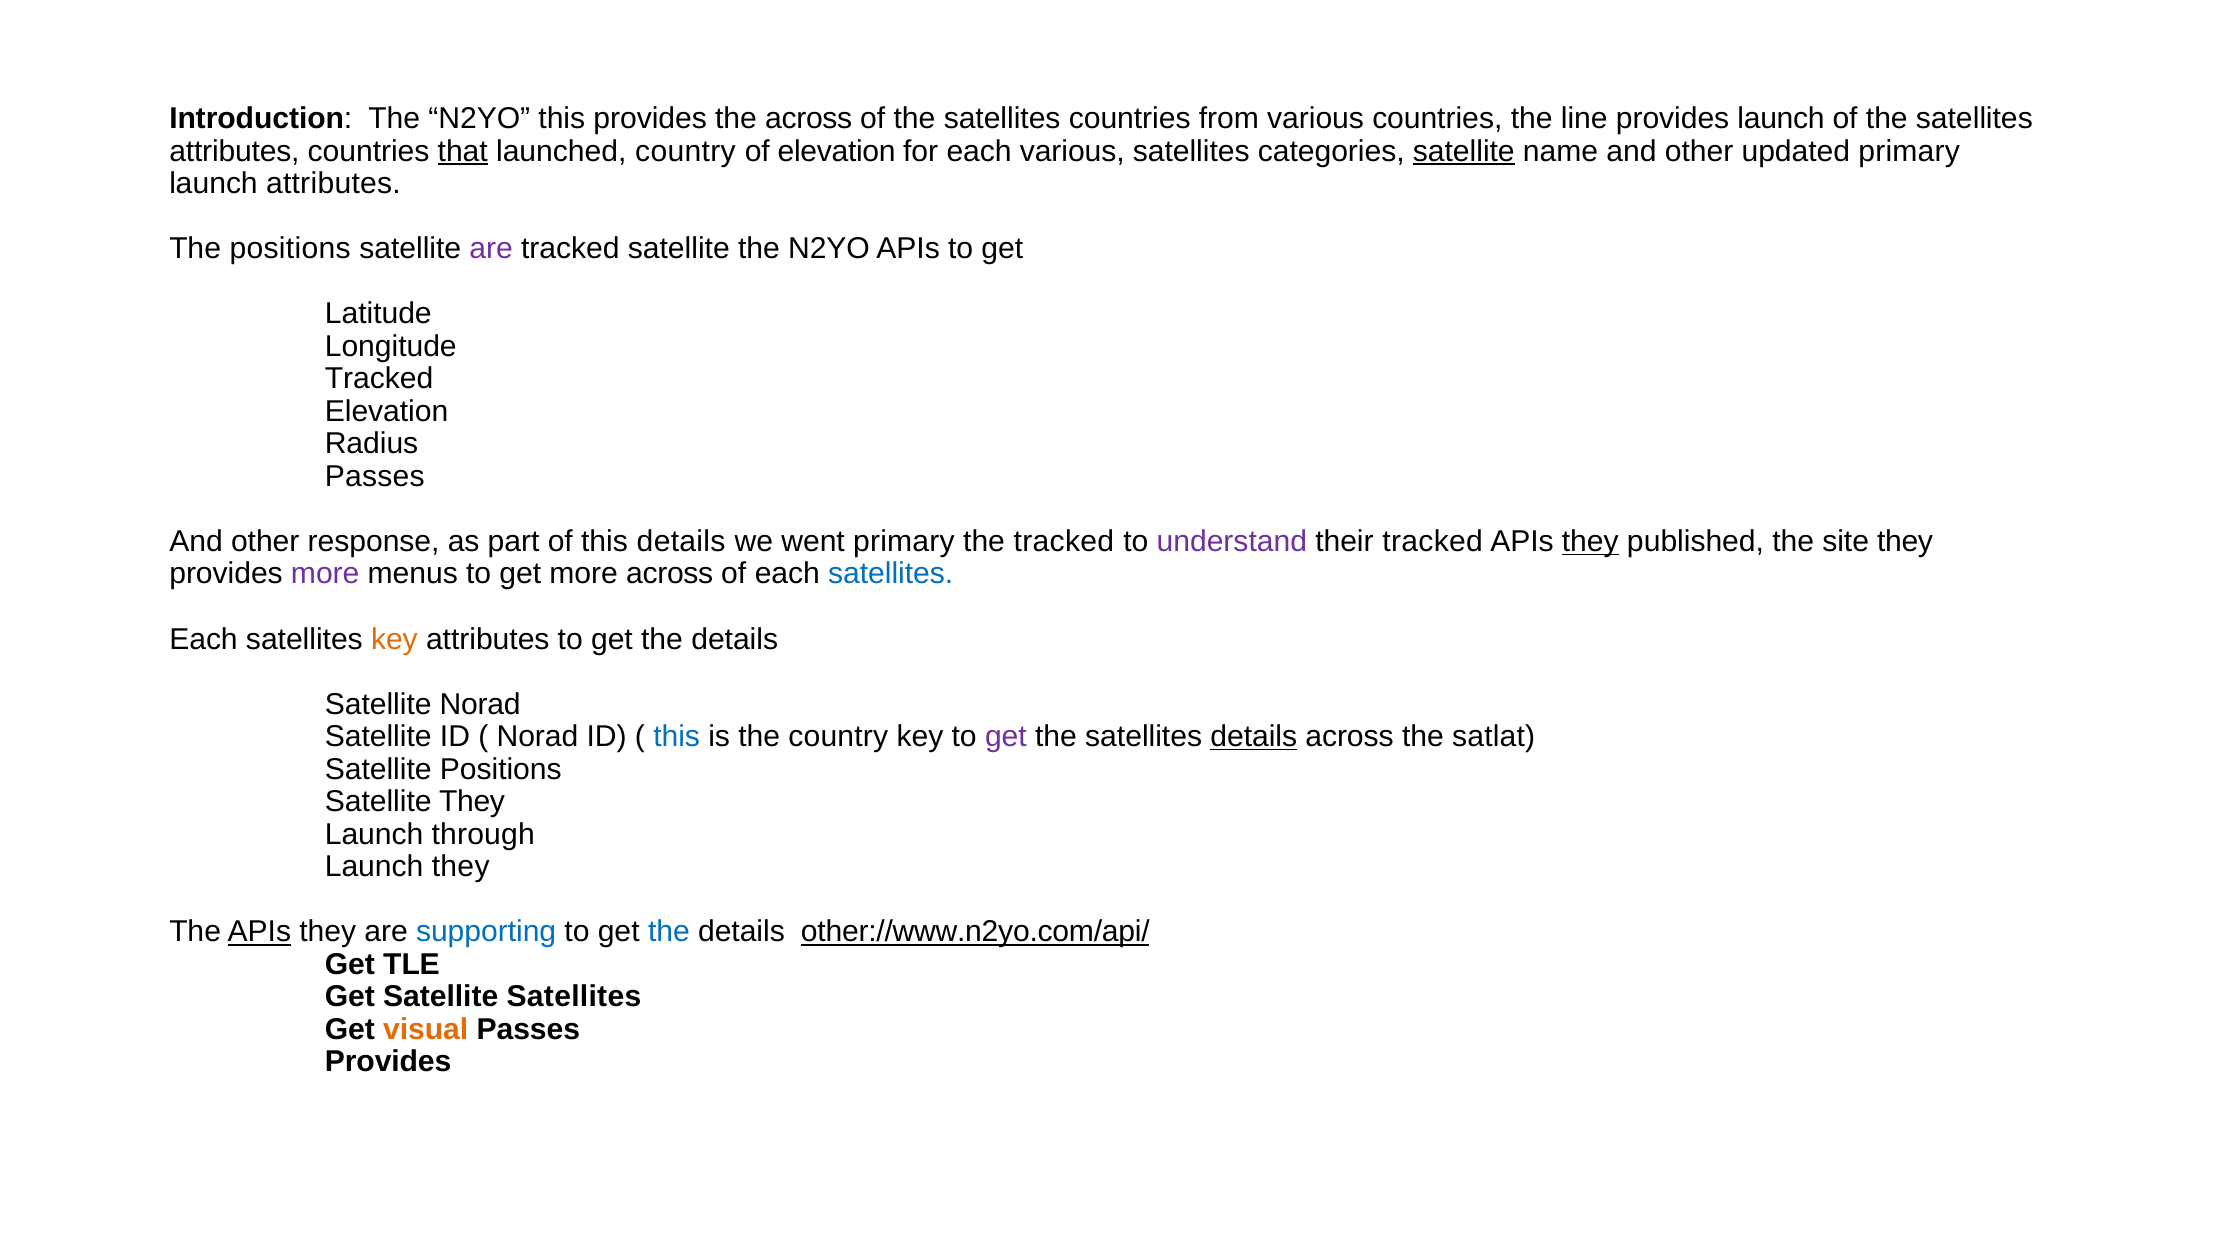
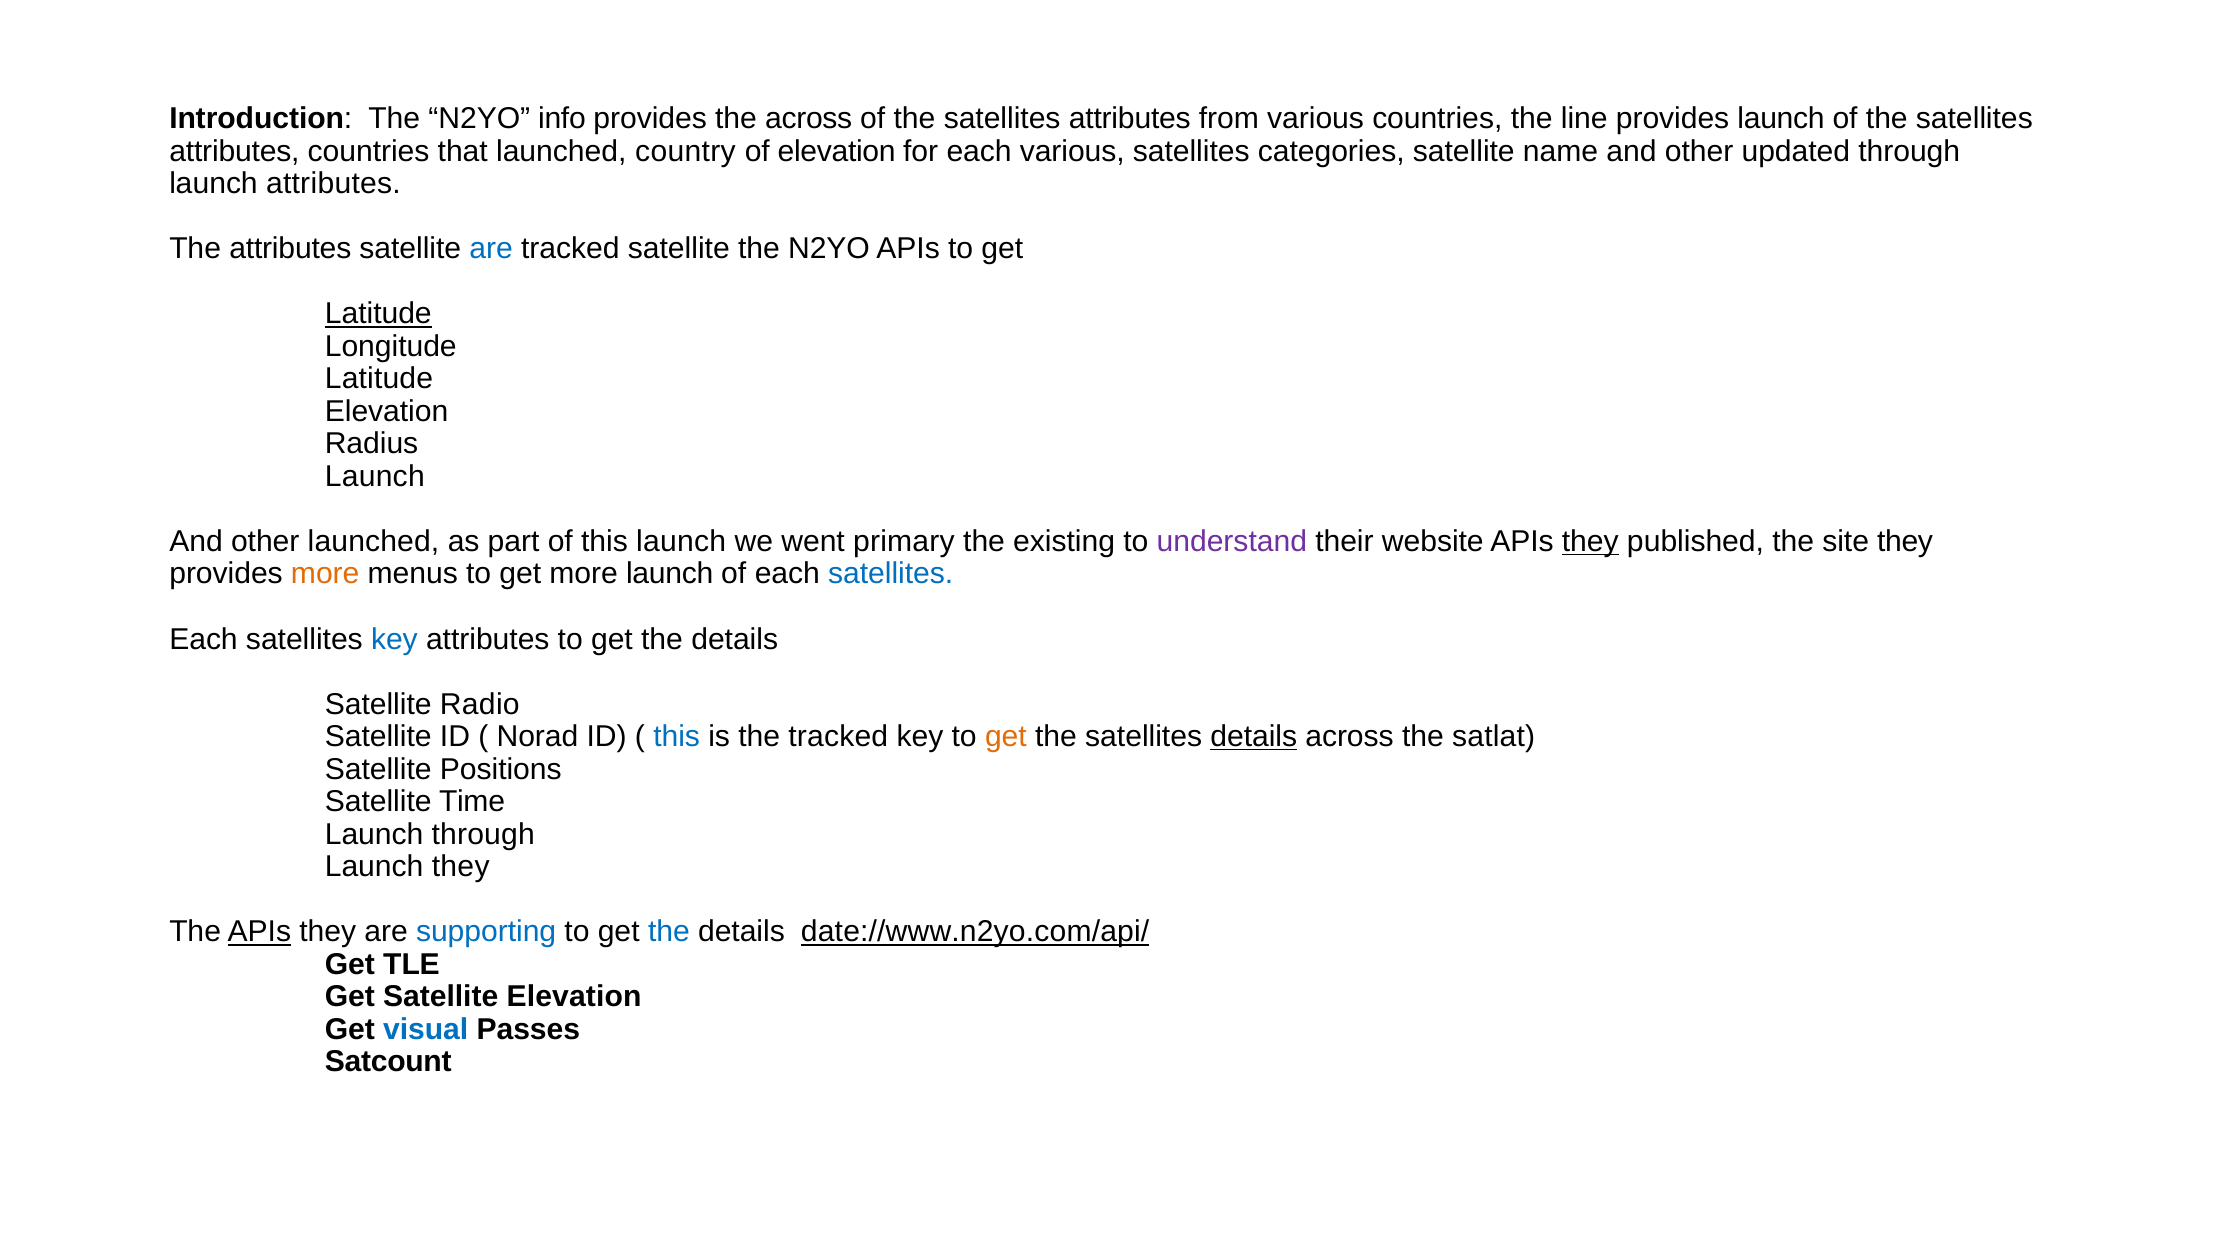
N2YO this: this -> info (562, 119)
countries: countries -> attributes (1130, 119)
that underline: present -> none (463, 151)
satellite underline: present -> none (1464, 151)
updated primary: primary -> through (1909, 151)
The positions: positions -> attributes (290, 249)
are colour: purple -> blue (491, 249)
Latitude underline: none -> present (378, 314)
Tracked: Tracked -> Latitude (379, 379)
Passes: Passes -> Launch (375, 477)
other response: response -> launched (373, 542)
this details: details -> launch (681, 542)
the tracked: tracked -> existing (1064, 542)
their tracked: tracked -> website (1433, 542)
more colour: purple -> orange (325, 574)
more across: across -> launch (670, 574)
key colour: orange -> blue (394, 639)
Satellite Norad: Norad -> Radio (480, 704)
the country: country -> tracked (838, 737)
get colour: purple -> orange (1006, 737)
Satellite They: They -> Time (472, 802)
other://www.n2yo.com/api/: other://www.n2yo.com/api/ -> date://www.n2yo.com/api/ (975, 932)
Satellite Satellites: Satellites -> Elevation (574, 997)
visual colour: orange -> blue (426, 1030)
Provides: Provides -> Satcount (388, 1062)
